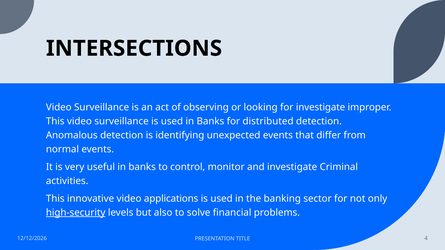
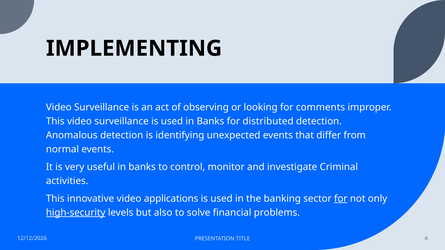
INTERSECTIONS: INTERSECTIONS -> IMPLEMENTING (134, 48)
for investigate: investigate -> comments (320, 107)
for underline: none -> present (341, 199)
